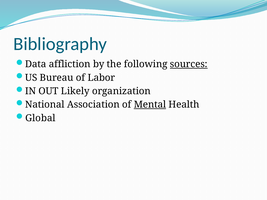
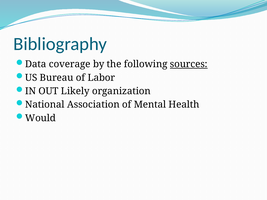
affliction: affliction -> coverage (70, 64)
Mental underline: present -> none (150, 105)
Global: Global -> Would (40, 118)
